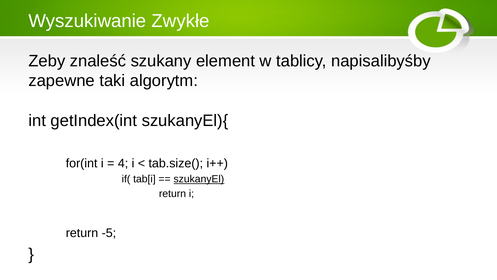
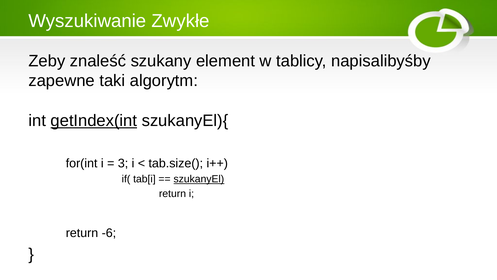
getIndex(int underline: none -> present (94, 120)
4: 4 -> 3 (123, 163)
-5: -5 -> -6 (109, 233)
